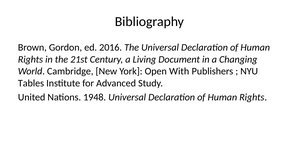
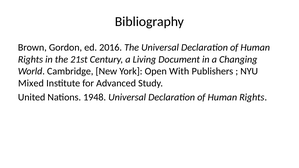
Tables: Tables -> Mixed (31, 83)
